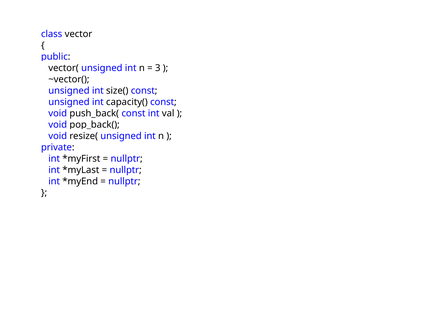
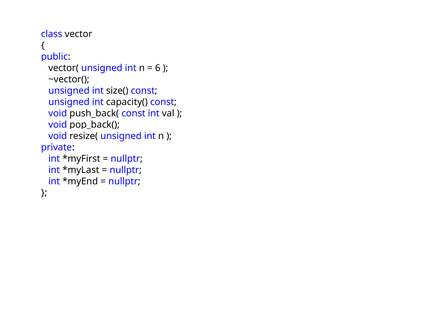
3: 3 -> 6 (158, 68)
